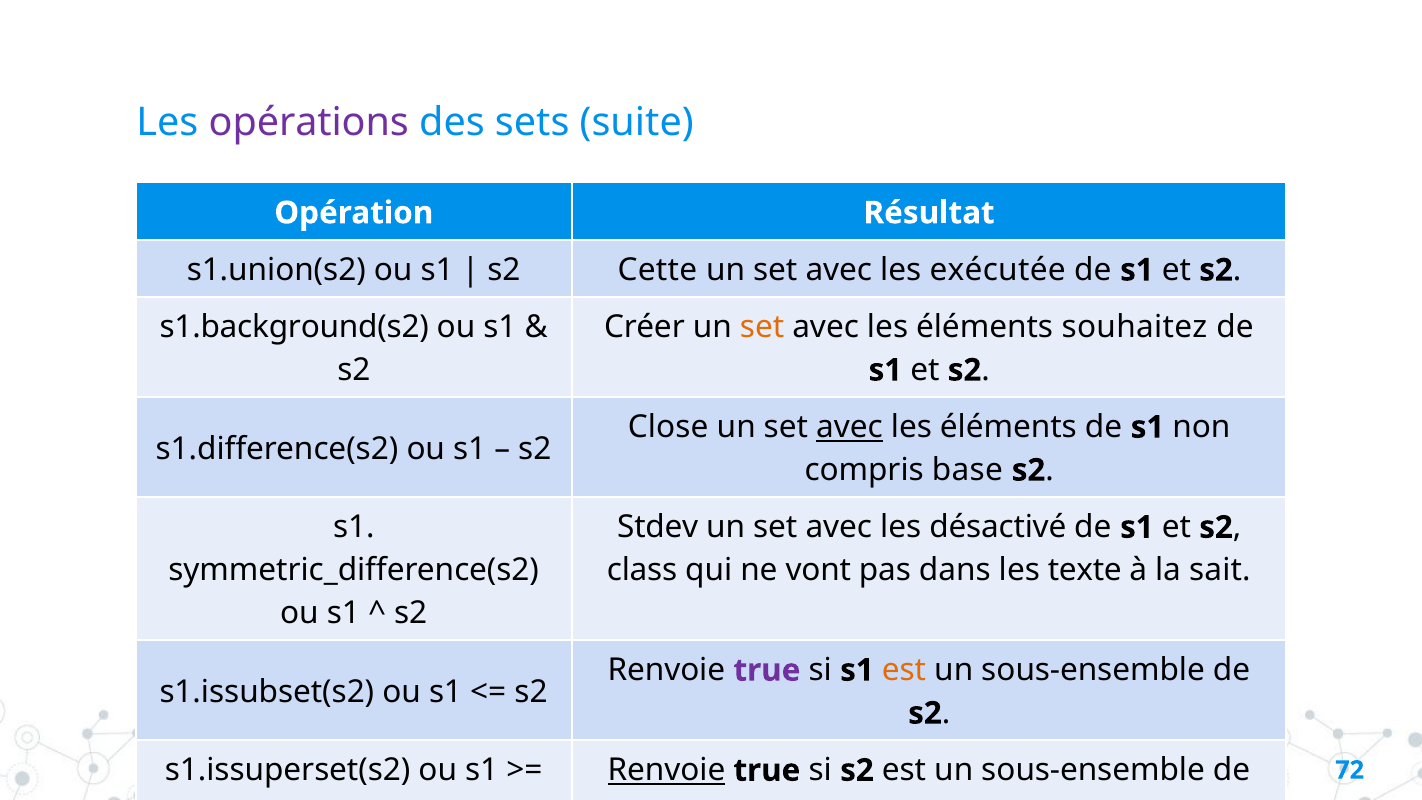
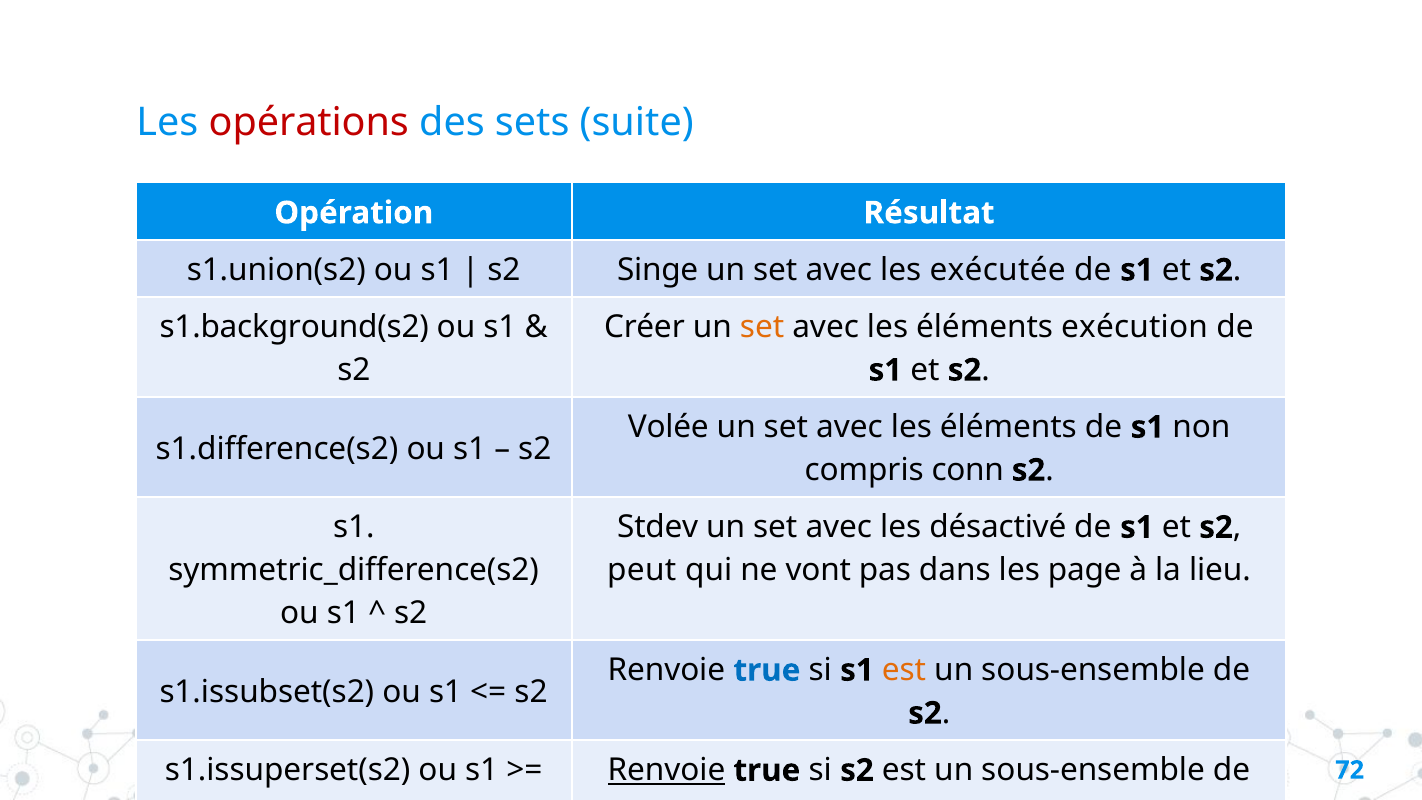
opérations colour: purple -> red (309, 122)
Cette: Cette -> Singe (658, 270)
souhaitez: souhaitez -> exécution (1134, 327)
Close: Close -> Volée (668, 427)
avec underline: present -> none (850, 427)
base: base -> conn (968, 470)
class: class -> peut (642, 570)
texte: texte -> page (1085, 570)
sait: sait -> lieu (1220, 570)
true colour: purple -> blue (767, 670)
